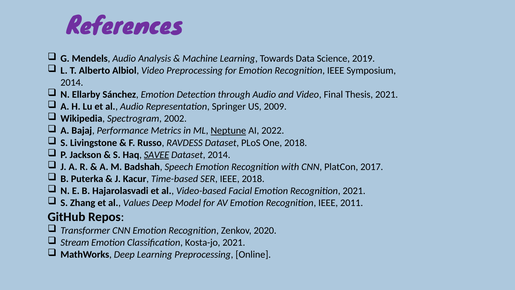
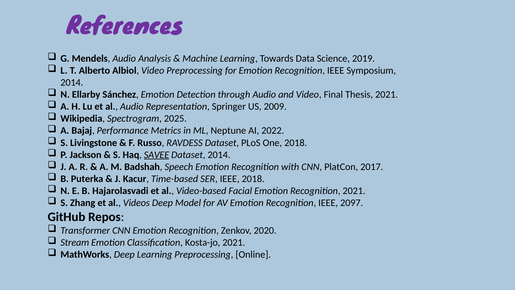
2002: 2002 -> 2025 (175, 119)
Neptune underline: present -> none (228, 131)
Values: Values -> Videos (136, 203)
2011: 2011 -> 2097 (352, 203)
